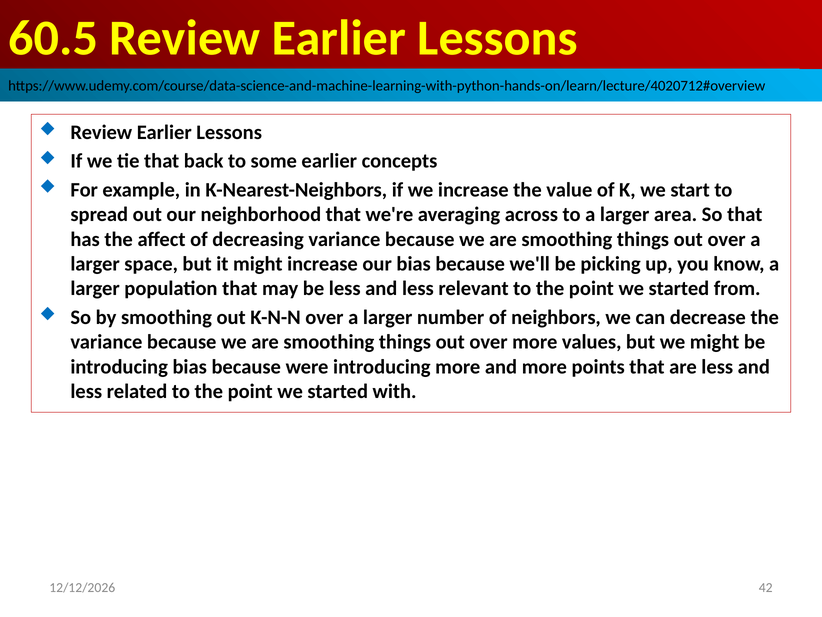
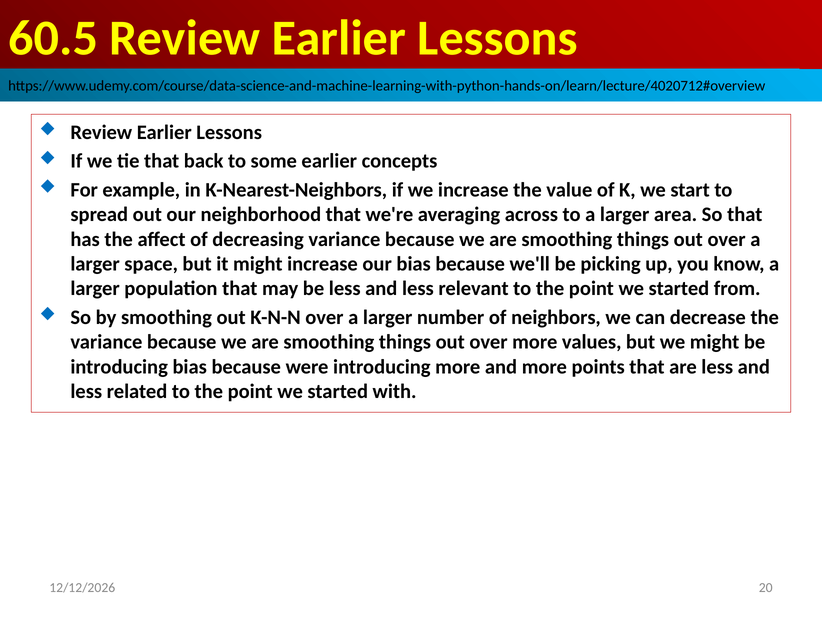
42: 42 -> 20 (766, 587)
